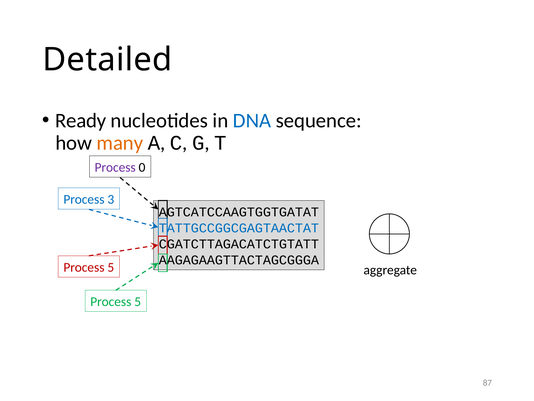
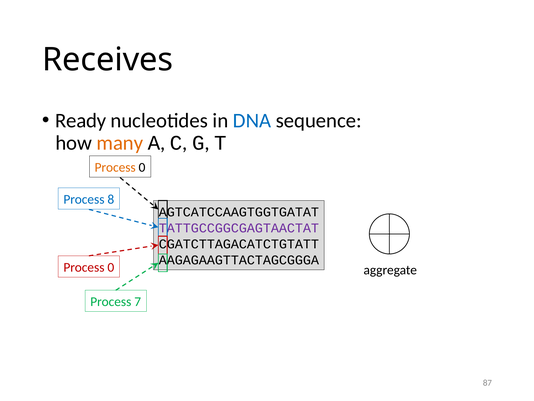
Detailed: Detailed -> Receives (108, 60)
Process colour: purple -> orange (115, 167)
3: 3 -> 8 (111, 199)
TATTGCCGGCGAGTAACTAT colour: blue -> purple (239, 228)
5: 5 -> 0 (111, 267)
5: 5 -> 7 (138, 301)
